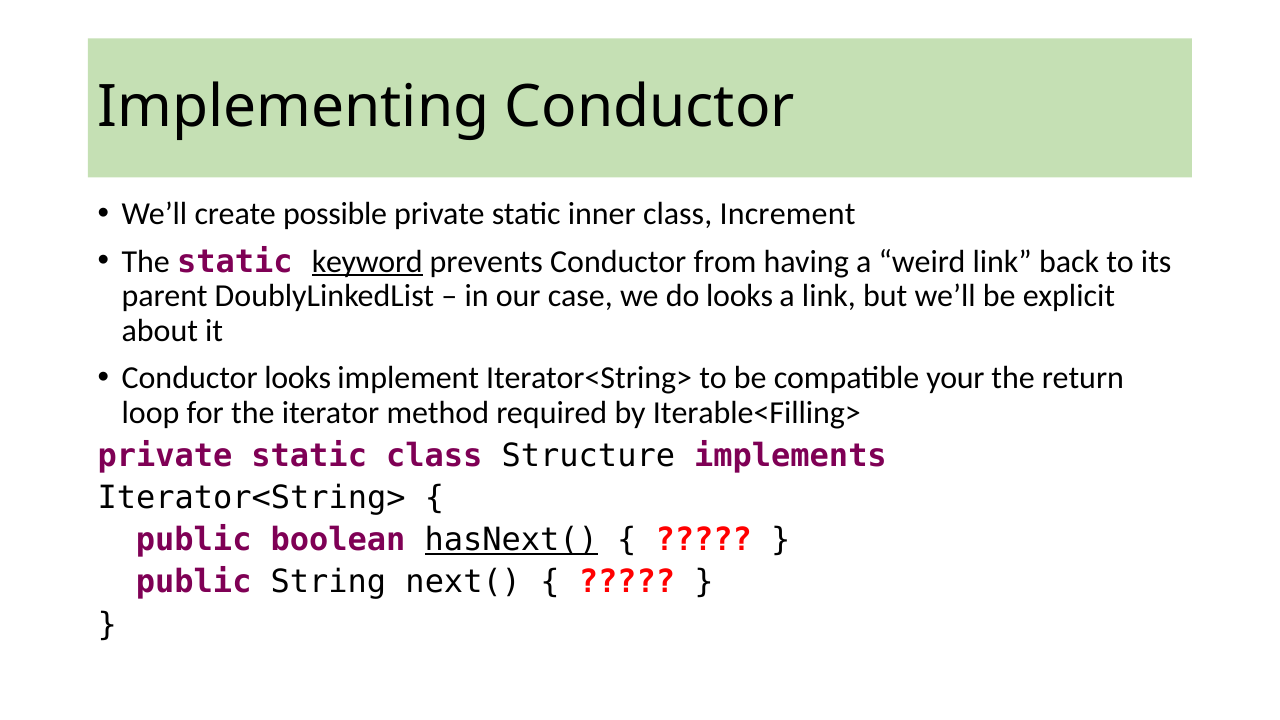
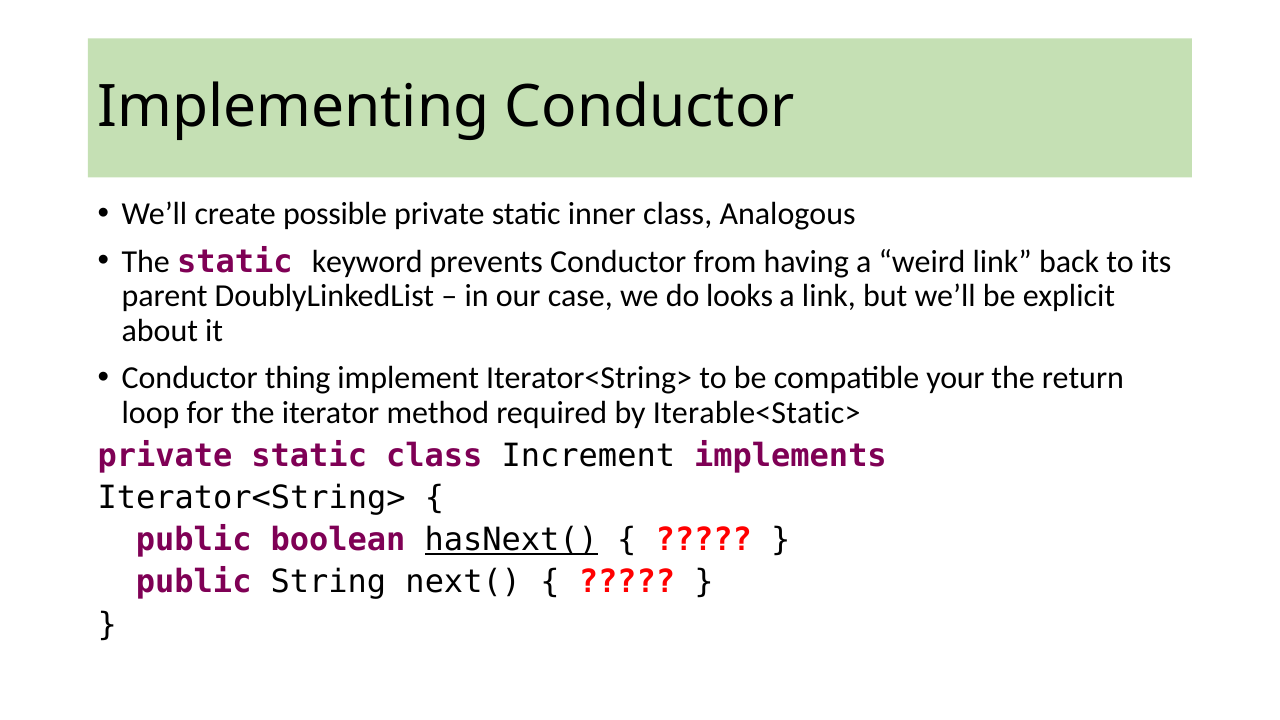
Increment: Increment -> Analogous (788, 214)
keyword underline: present -> none (367, 261)
Conductor looks: looks -> thing (298, 378)
Iterable<Filling>: Iterable<Filling> -> Iterable<Static> (757, 413)
Structure: Structure -> Increment (588, 456)
